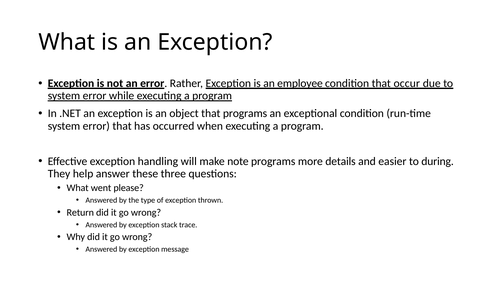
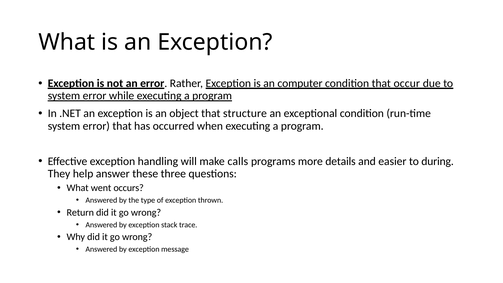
employee: employee -> computer (300, 83)
that programs: programs -> structure (245, 113)
note: note -> calls (238, 161)
please: please -> occurs (129, 188)
